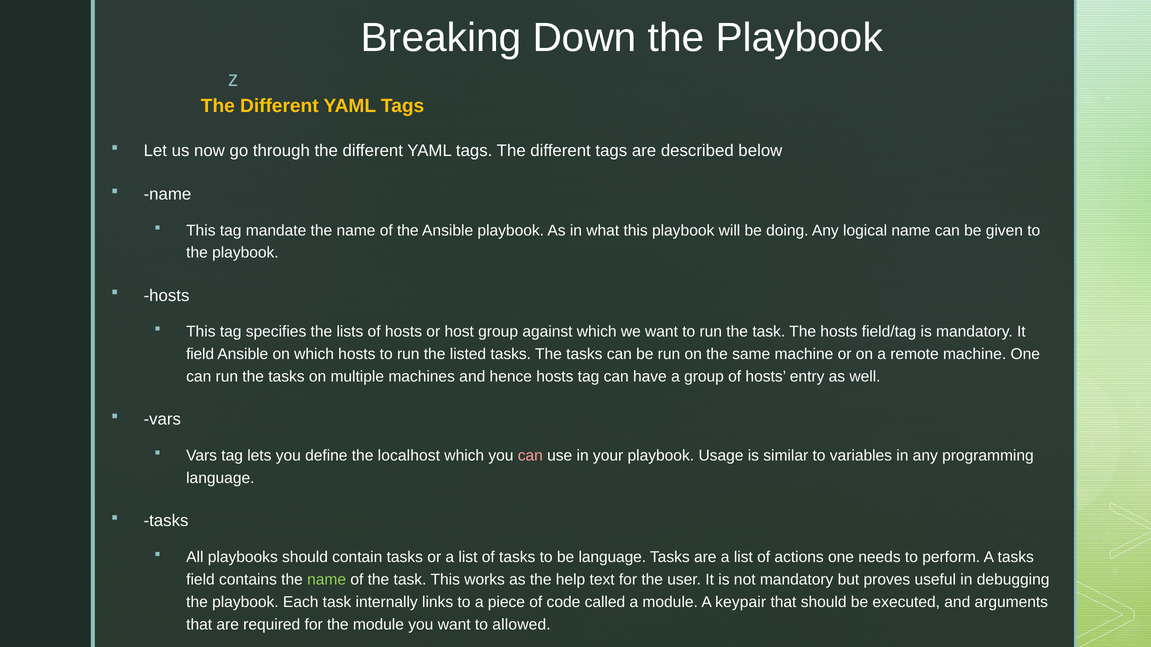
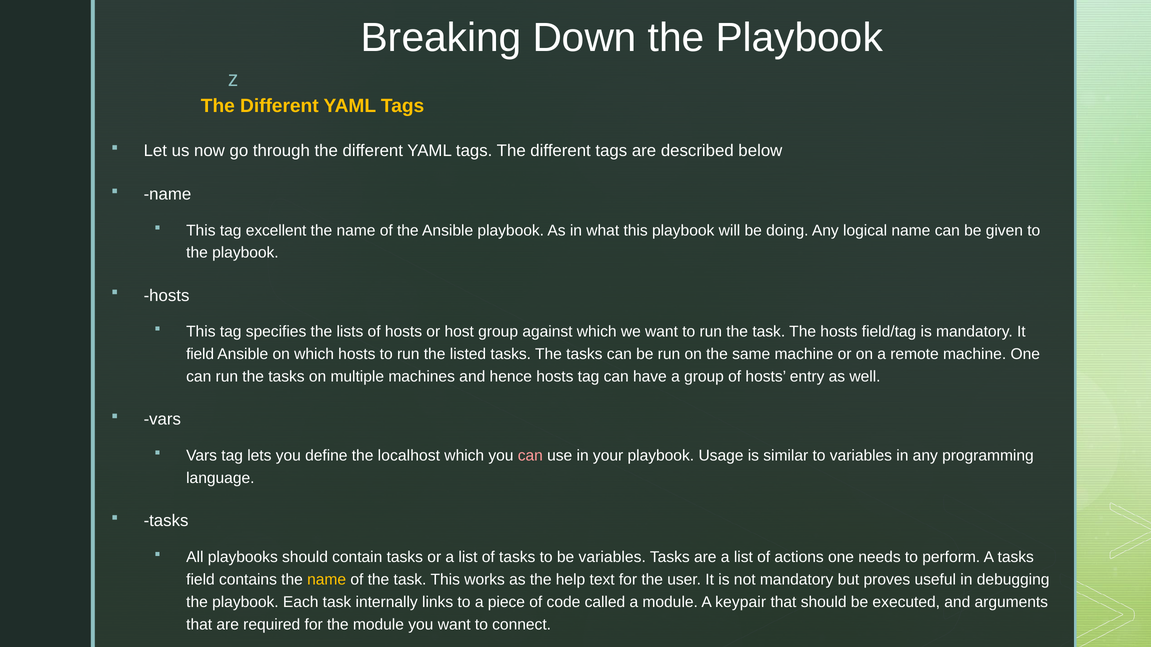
mandate: mandate -> excellent (276, 231)
be language: language -> variables (612, 557)
name colour: light green -> yellow (327, 580)
allowed: allowed -> connect (522, 625)
